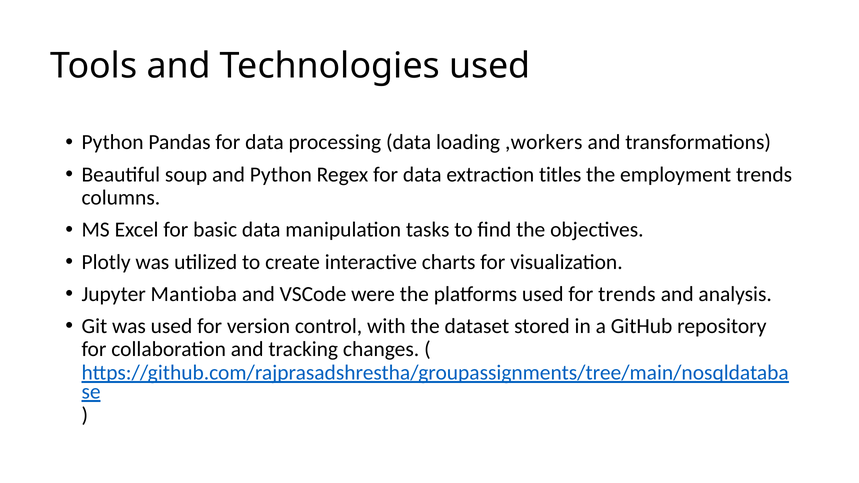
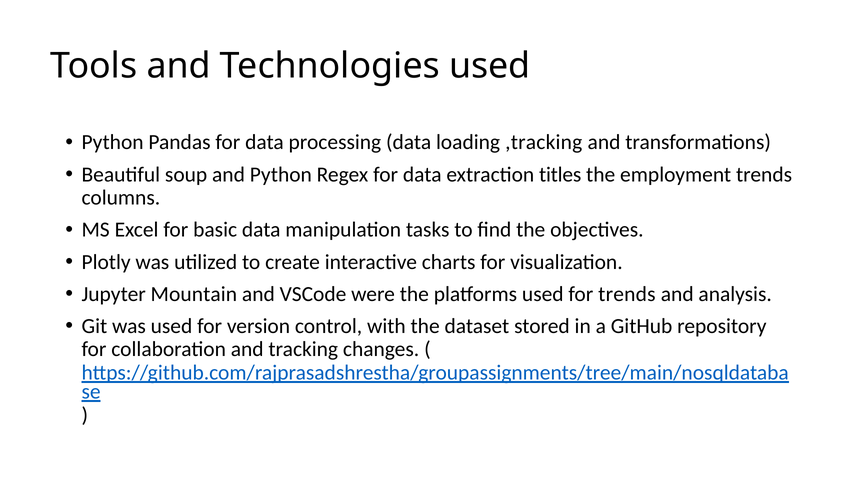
,workers: ,workers -> ,tracking (544, 142)
Mantioba: Mantioba -> Mountain (194, 294)
